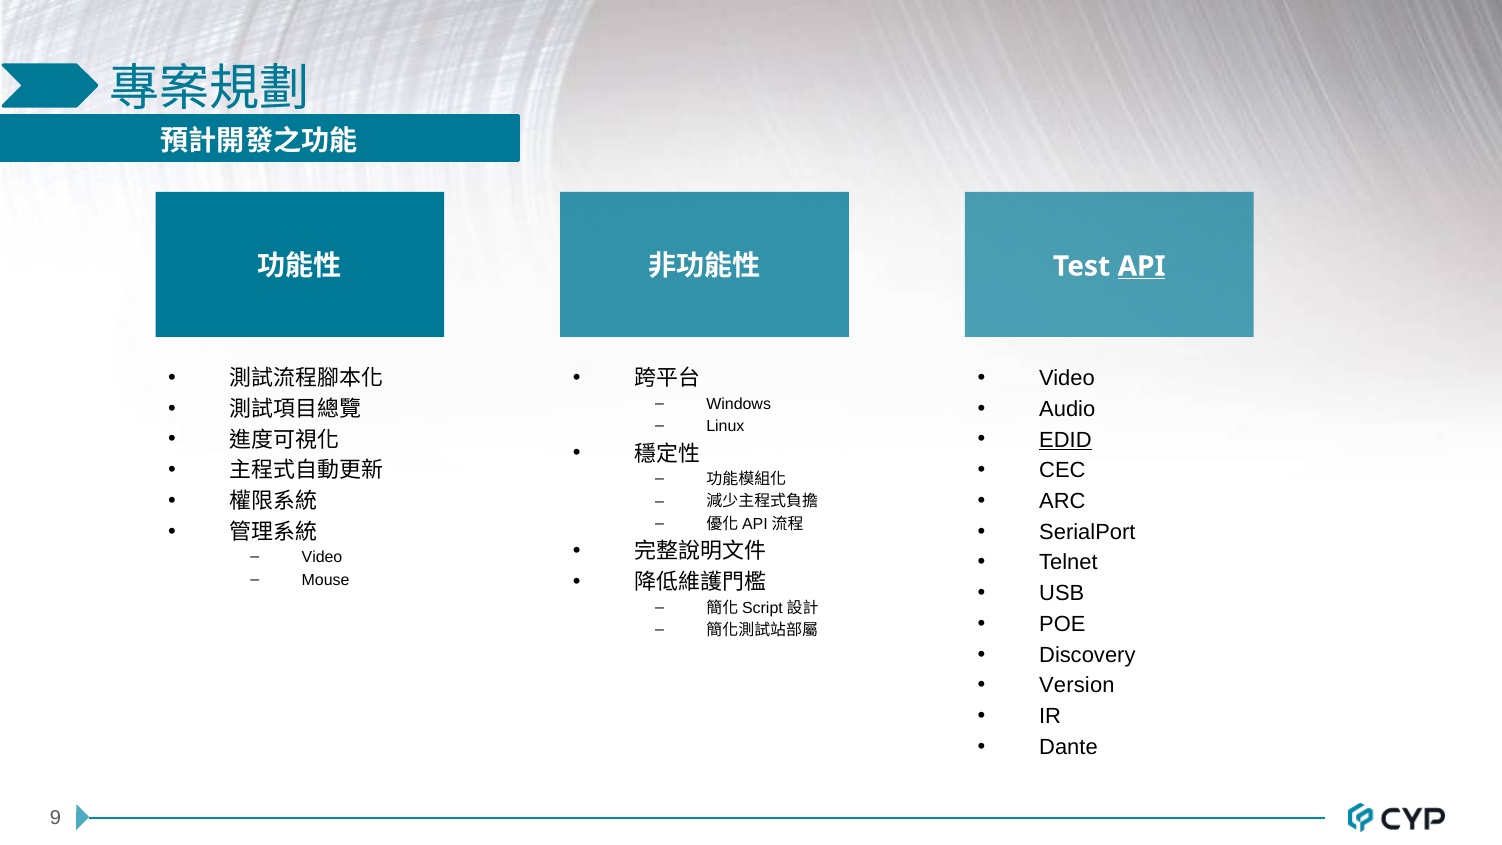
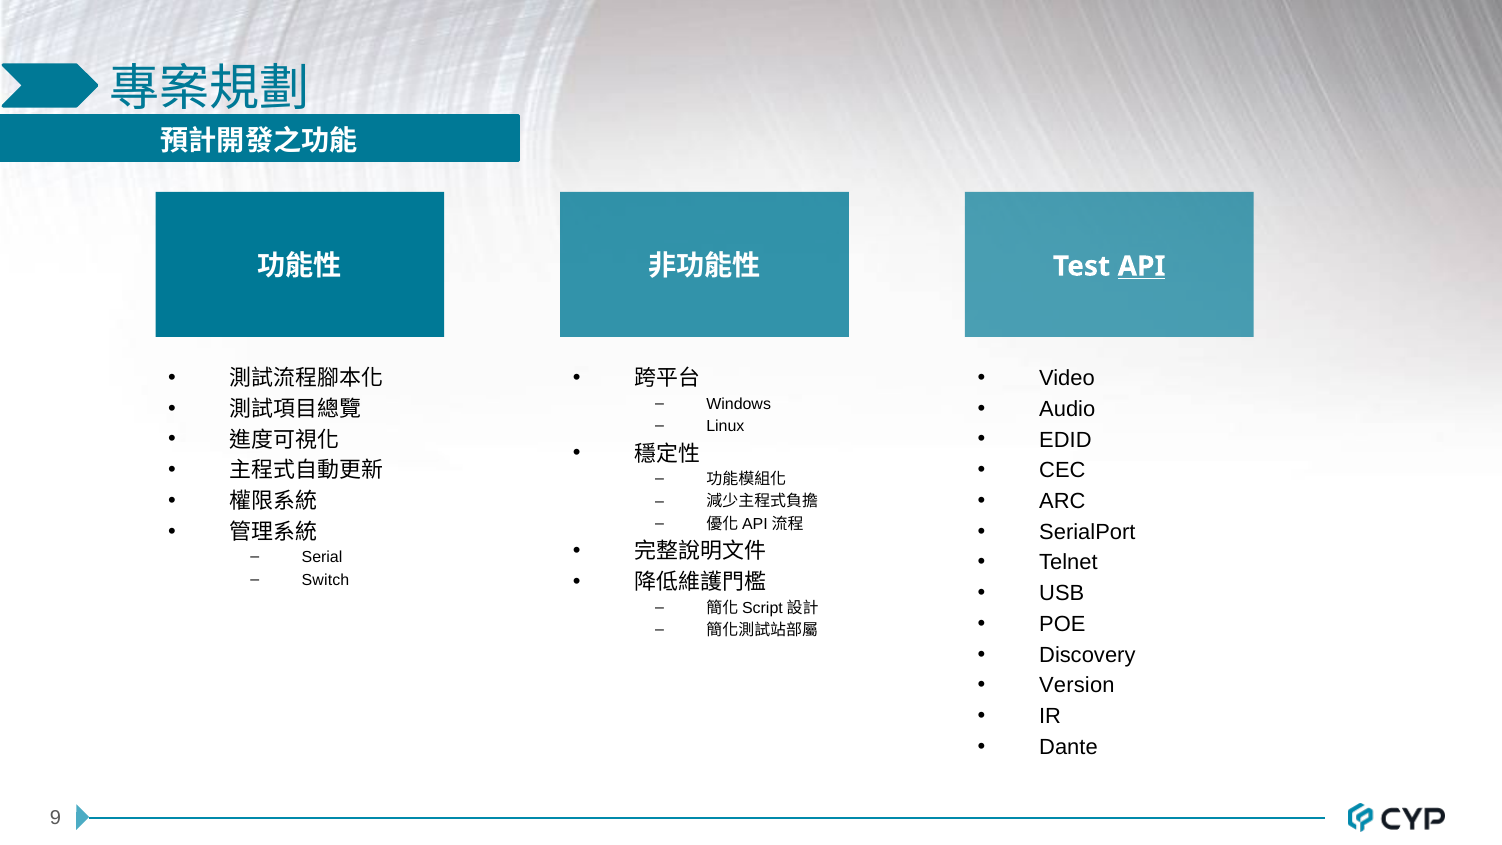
EDID underline: present -> none (1065, 440)
Video: Video -> Serial (322, 557)
Mouse: Mouse -> Switch (326, 580)
